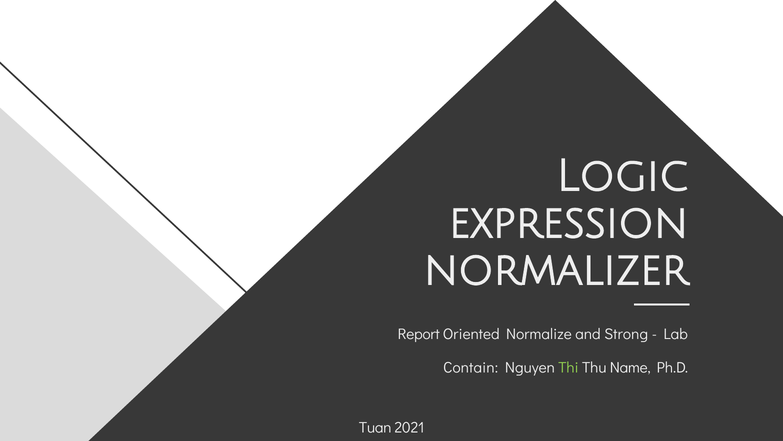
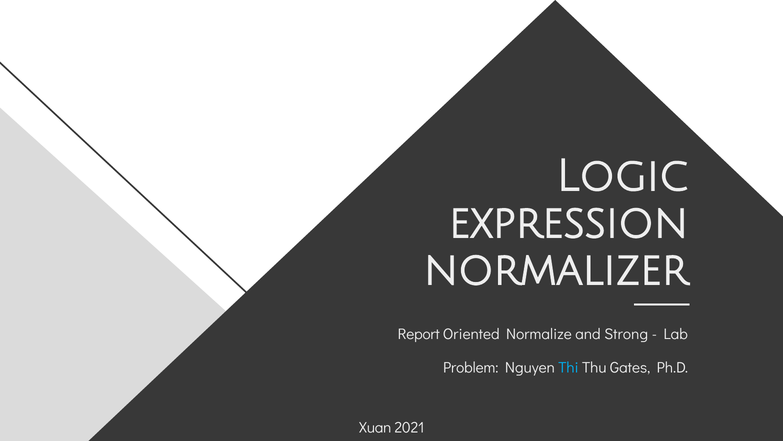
Contain: Contain -> Problem (471, 367)
Thi colour: light green -> light blue (568, 367)
Name: Name -> Gates (630, 367)
Tuan: Tuan -> Xuan (375, 427)
